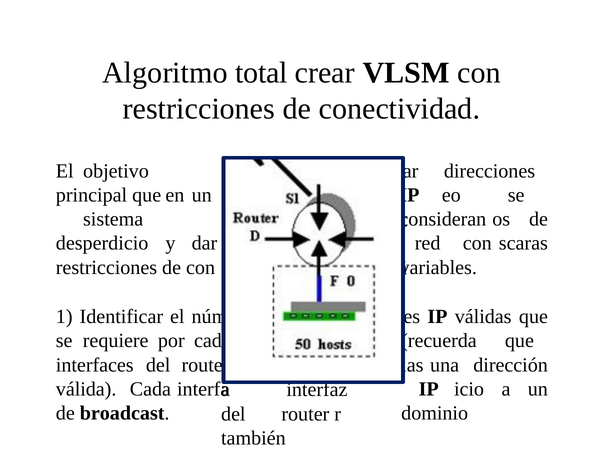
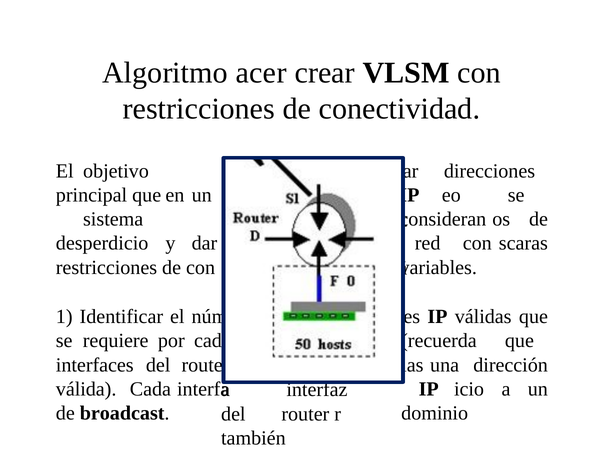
Algoritmo total: total -> acer (261, 73)
